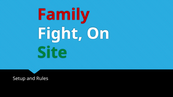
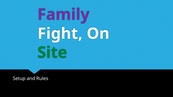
Family colour: red -> purple (63, 15)
